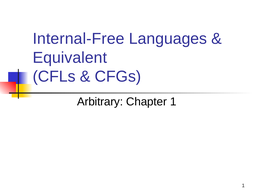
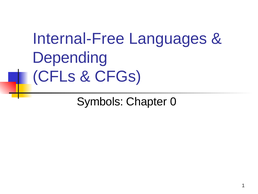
Equivalent: Equivalent -> Depending (70, 57)
Arbitrary: Arbitrary -> Symbols (100, 101)
Chapter 1: 1 -> 0 (173, 101)
